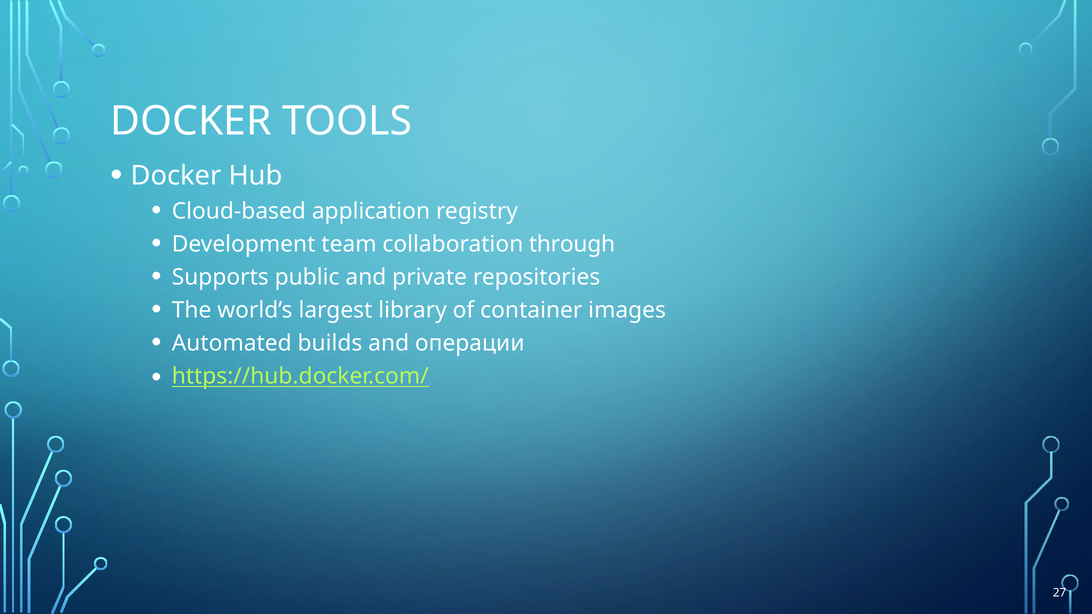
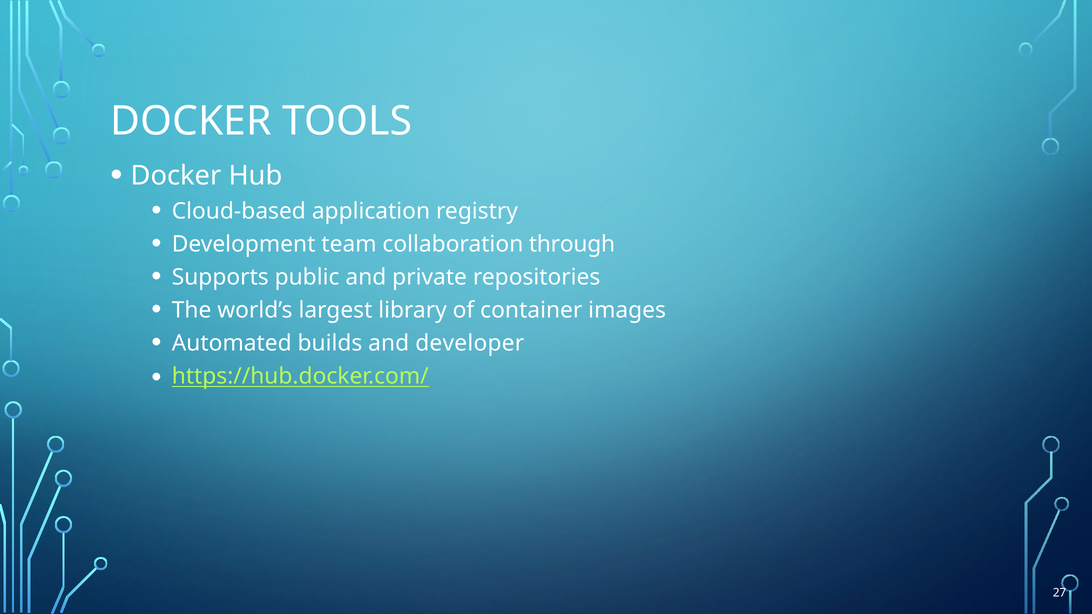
операции: операции -> developer (470, 343)
